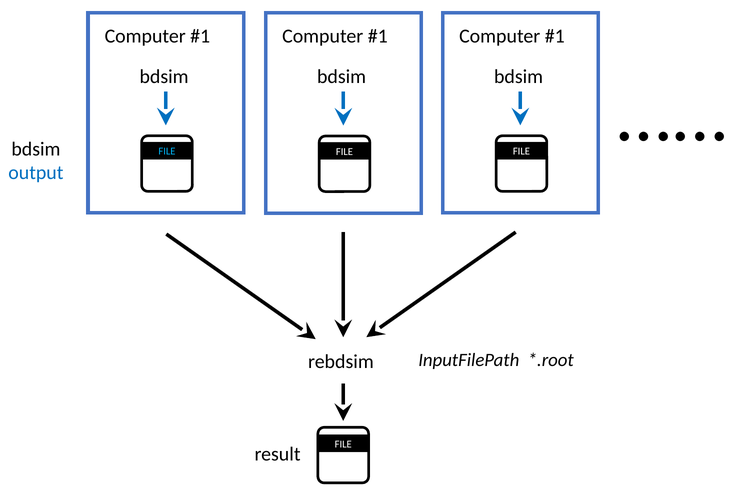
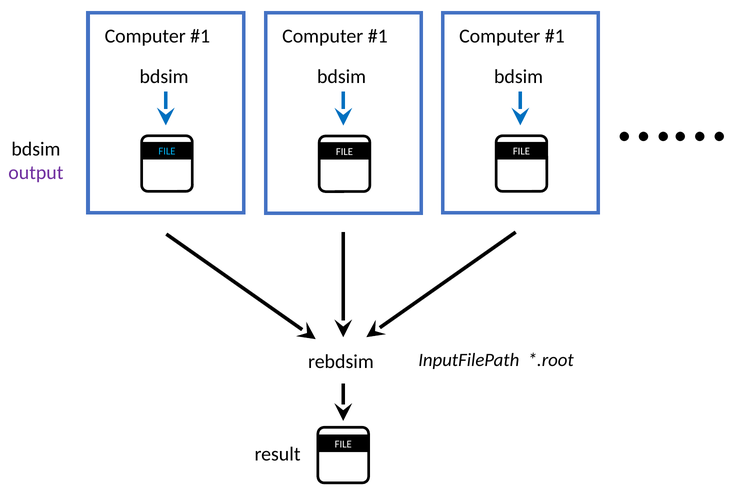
output colour: blue -> purple (36, 173)
